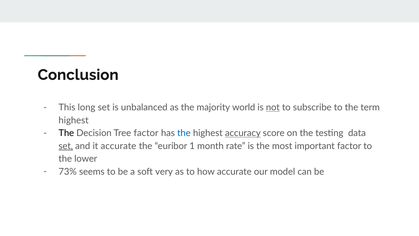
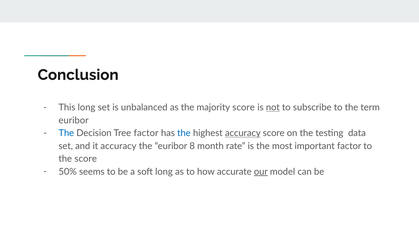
majority world: world -> score (244, 107)
highest: highest -> euribor (74, 120)
The colour: black -> blue (66, 133)
set underline: present -> none (66, 146)
it accurate: accurate -> accuracy (118, 146)
1: 1 -> 8 (192, 146)
the lower: lower -> score (86, 159)
73%: 73% -> 50% (68, 172)
soft very: very -> long (164, 172)
our underline: none -> present (261, 172)
